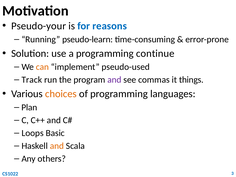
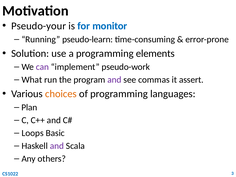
reasons: reasons -> monitor (110, 26)
continue: continue -> elements (155, 53)
can colour: orange -> purple (42, 67)
pseudo-used: pseudo-used -> pseudo-work (126, 67)
Track: Track -> What (32, 80)
things: things -> assert (191, 80)
and colour: orange -> purple (57, 146)
